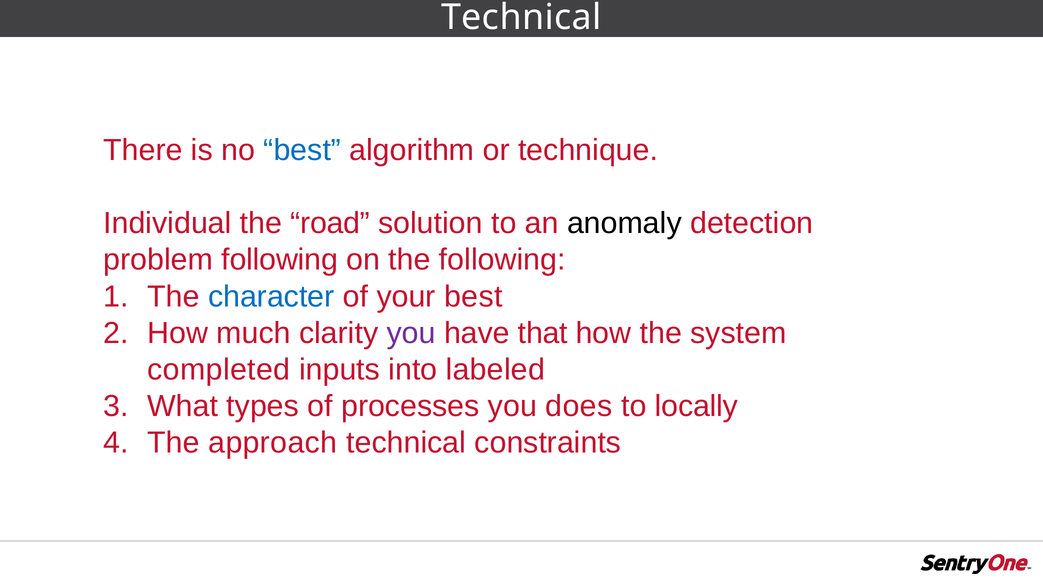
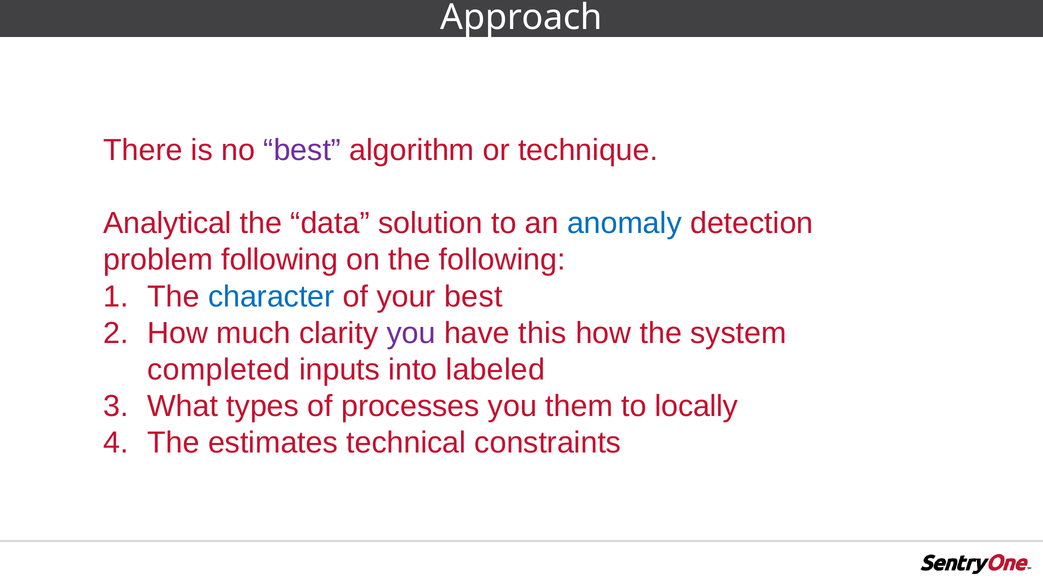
Technical: Technical -> Approach (522, 17)
best colour: blue -> purple (302, 150)
Individual: Individual -> Analytical (167, 223)
road: road -> data (330, 223)
anomaly colour: black -> blue (624, 223)
that: that -> this (543, 333)
does: does -> them (579, 406)
approach: approach -> estimates (273, 442)
